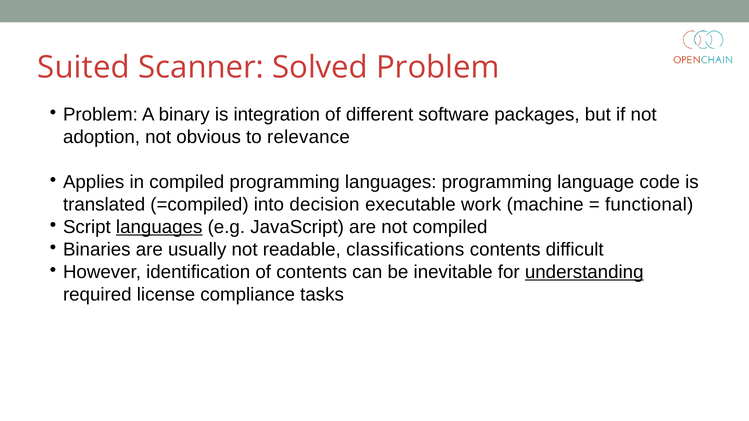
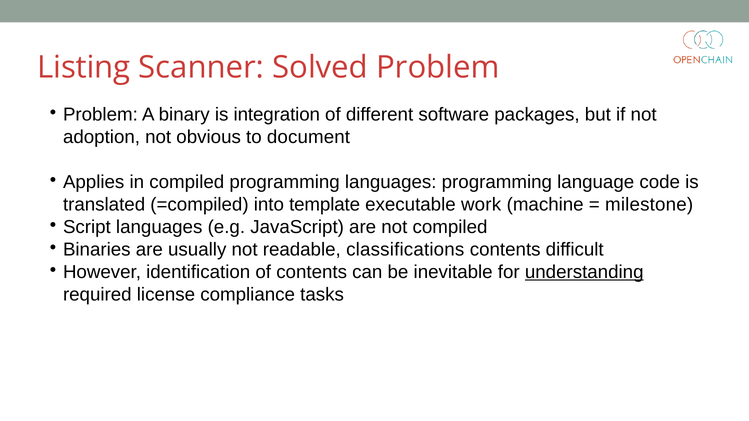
Suited: Suited -> Listing (84, 68)
relevance: relevance -> document (308, 137)
decision: decision -> template (325, 205)
functional: functional -> milestone (649, 205)
languages underline: present -> none (159, 227)
